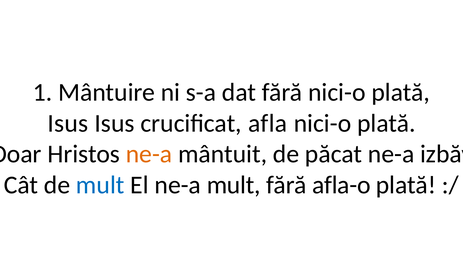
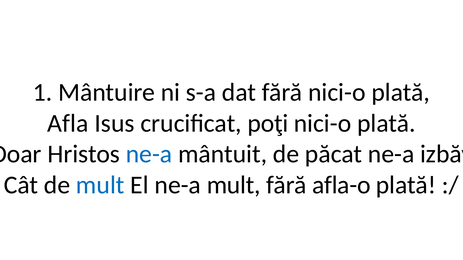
Isus: Isus -> Afla (68, 124)
afla: afla -> poţi (268, 124)
ne-a colour: orange -> blue (149, 154)
